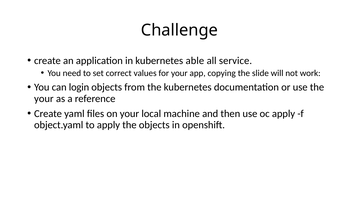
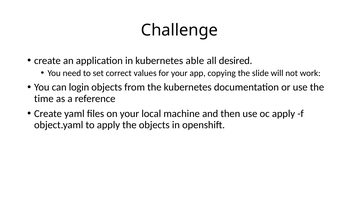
service: service -> desired (236, 61)
your: your -> time (44, 99)
